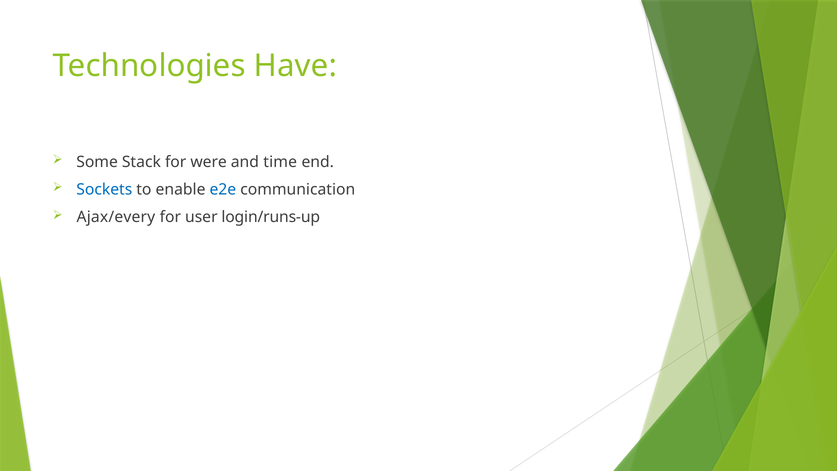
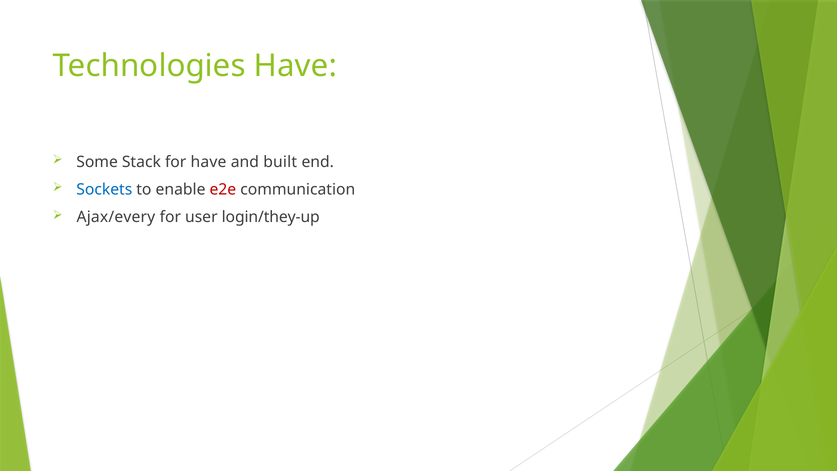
for were: were -> have (208, 162)
time: time -> built (280, 162)
e2e colour: blue -> red (223, 190)
login/runs-up: login/runs-up -> login/they-up (271, 217)
